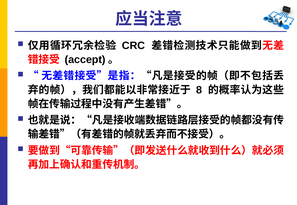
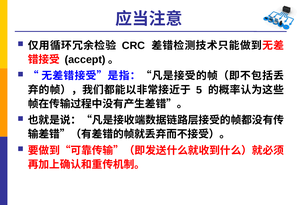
8: 8 -> 5 (199, 90)
